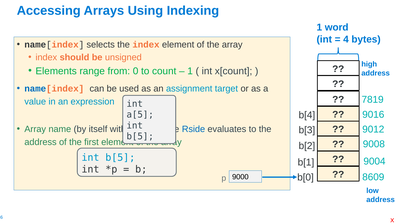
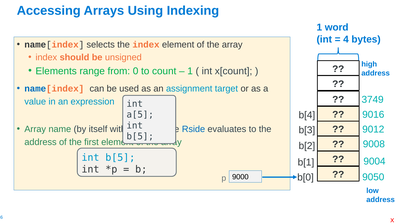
7819: 7819 -> 3749 (373, 100)
8609: 8609 -> 9050 (373, 177)
